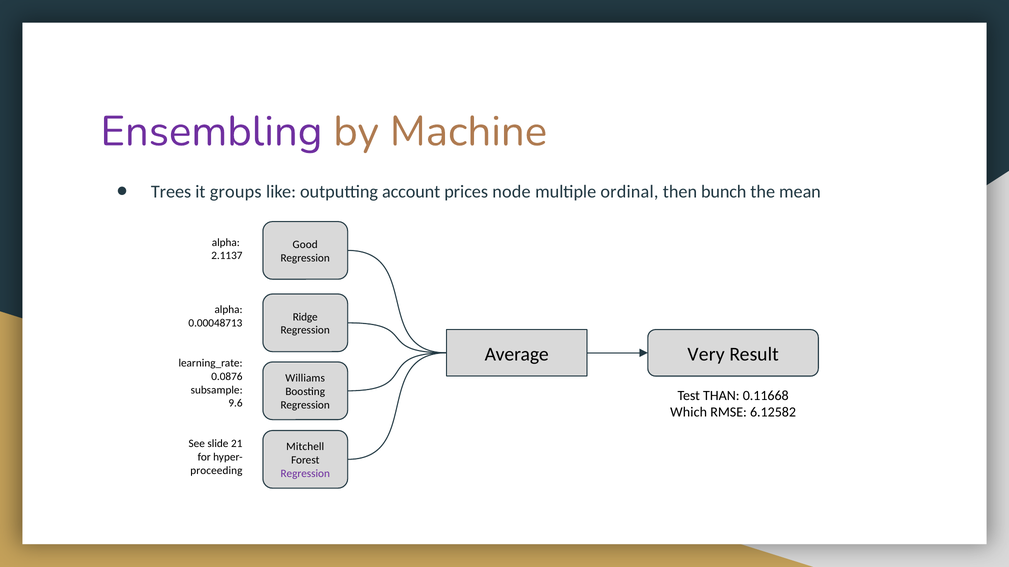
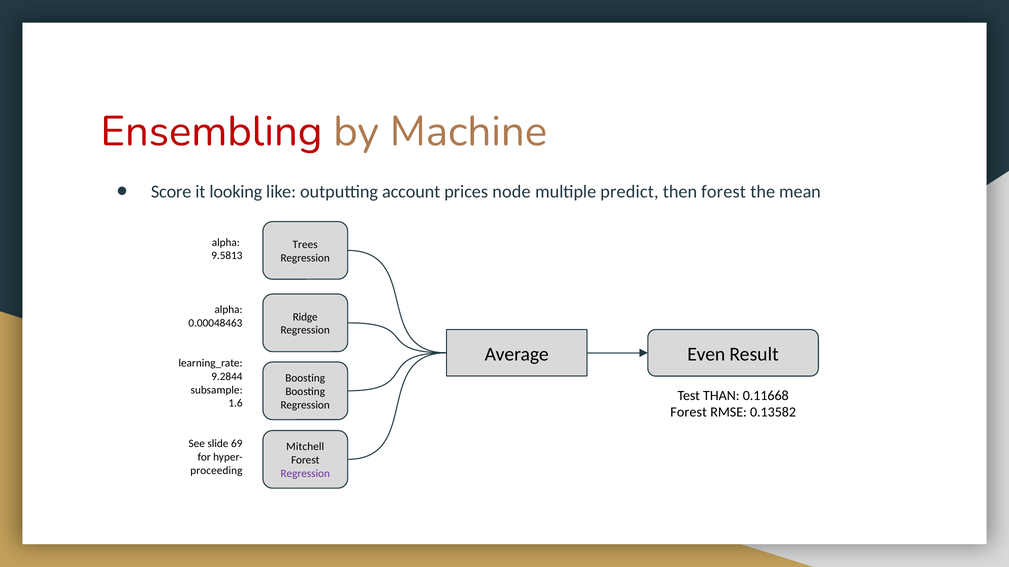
Ensembling colour: purple -> red (211, 132)
Trees: Trees -> Score (171, 192)
groups: groups -> looking (236, 192)
ordinal: ordinal -> predict (629, 192)
then bunch: bunch -> forest (724, 192)
Good: Good -> Trees (305, 245)
2.1137: 2.1137 -> 9.5813 (227, 256)
0.00048713: 0.00048713 -> 0.00048463 (215, 323)
Very: Very -> Even (706, 355)
0.0876: 0.0876 -> 9.2844 (227, 377)
Williams: Williams -> Boosting (305, 379)
9.6: 9.6 -> 1.6 (236, 404)
Which: Which -> Forest (689, 413)
6.12582: 6.12582 -> 0.13582 (773, 413)
21: 21 -> 69 (237, 444)
